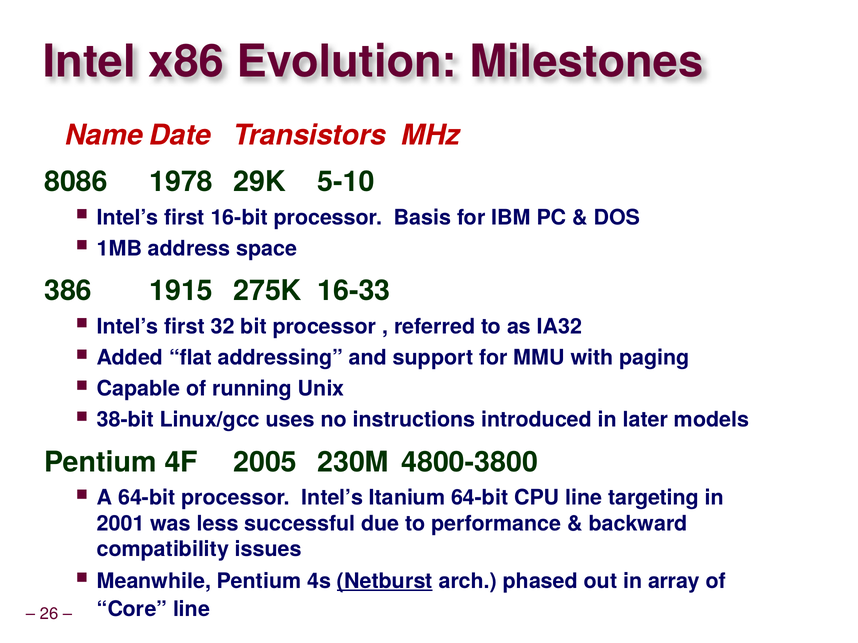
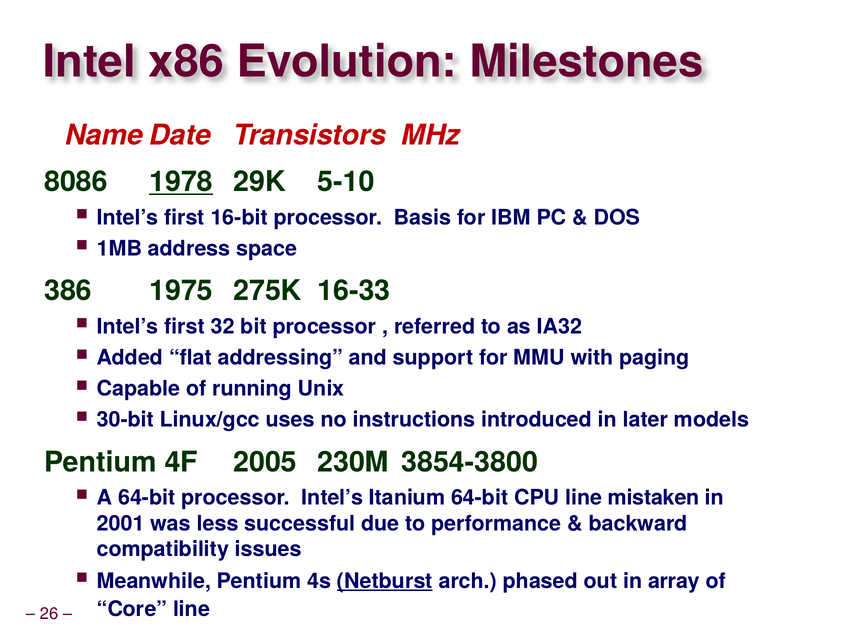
1978 underline: none -> present (181, 182)
1915: 1915 -> 1975 (181, 291)
38-bit: 38-bit -> 30-bit (125, 420)
4800-3800: 4800-3800 -> 3854-3800 (470, 463)
targeting: targeting -> mistaken (654, 498)
